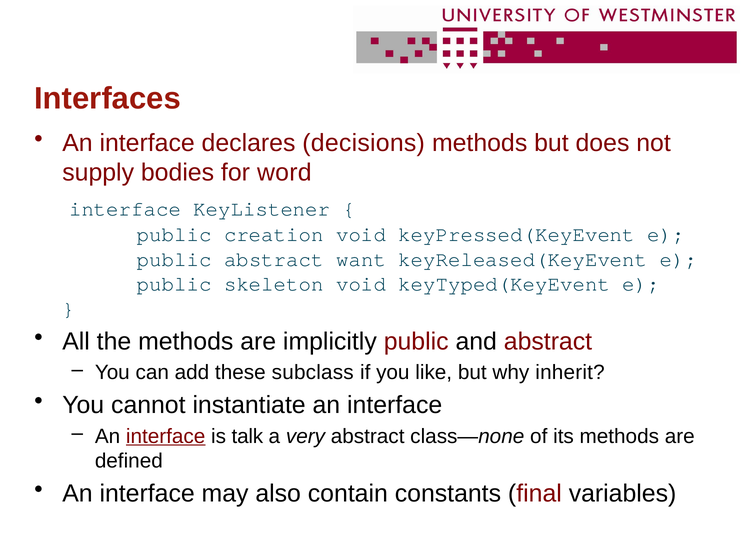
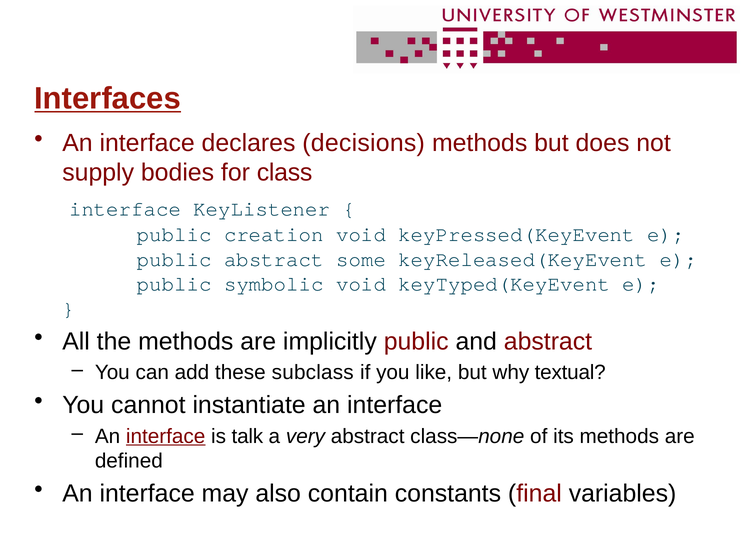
Interfaces underline: none -> present (108, 98)
word: word -> class (285, 173)
want: want -> some (361, 260)
skeleton: skeleton -> symbolic (274, 284)
inherit: inherit -> textual (570, 373)
